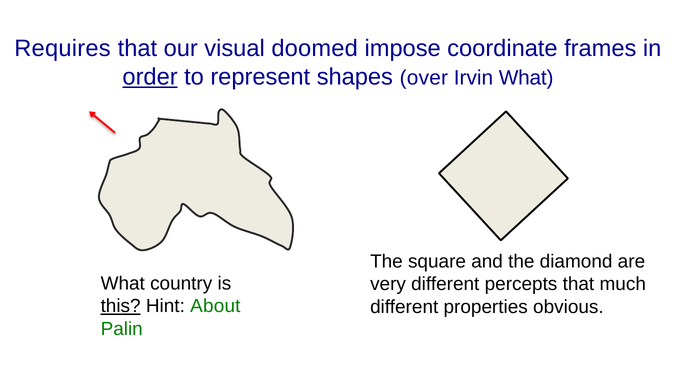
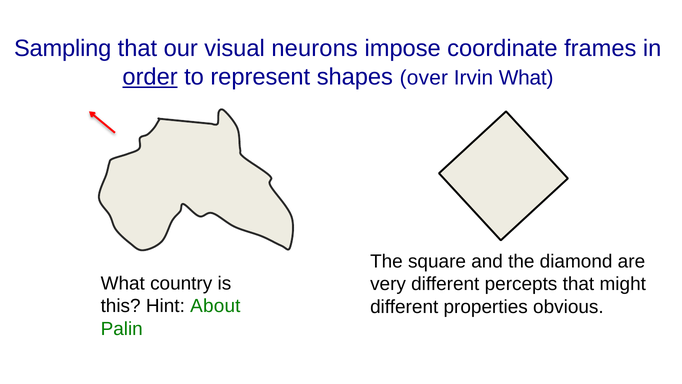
Requires: Requires -> Sampling (63, 49)
doomed: doomed -> neurons (315, 49)
much: much -> might (623, 284)
this underline: present -> none (121, 306)
